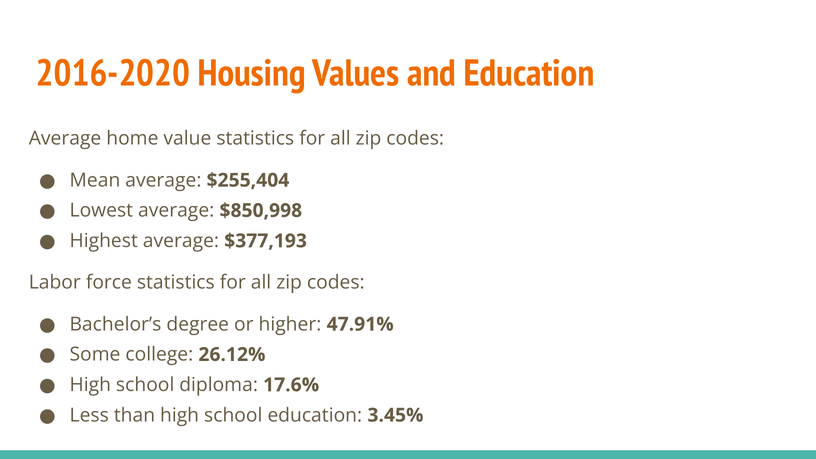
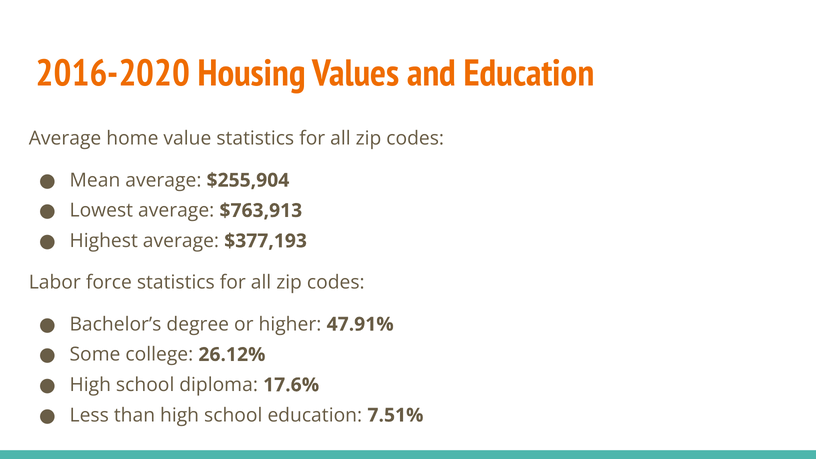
$255,404: $255,404 -> $255,904 (248, 180)
$850,998: $850,998 -> $763,913 (261, 211)
3.45%: 3.45% -> 7.51% (395, 415)
